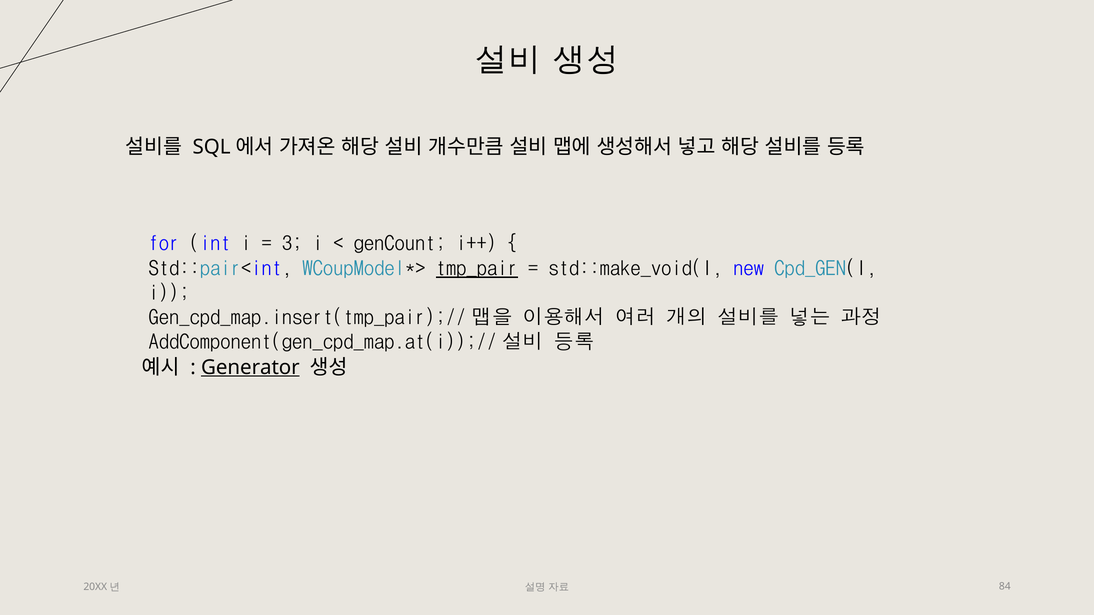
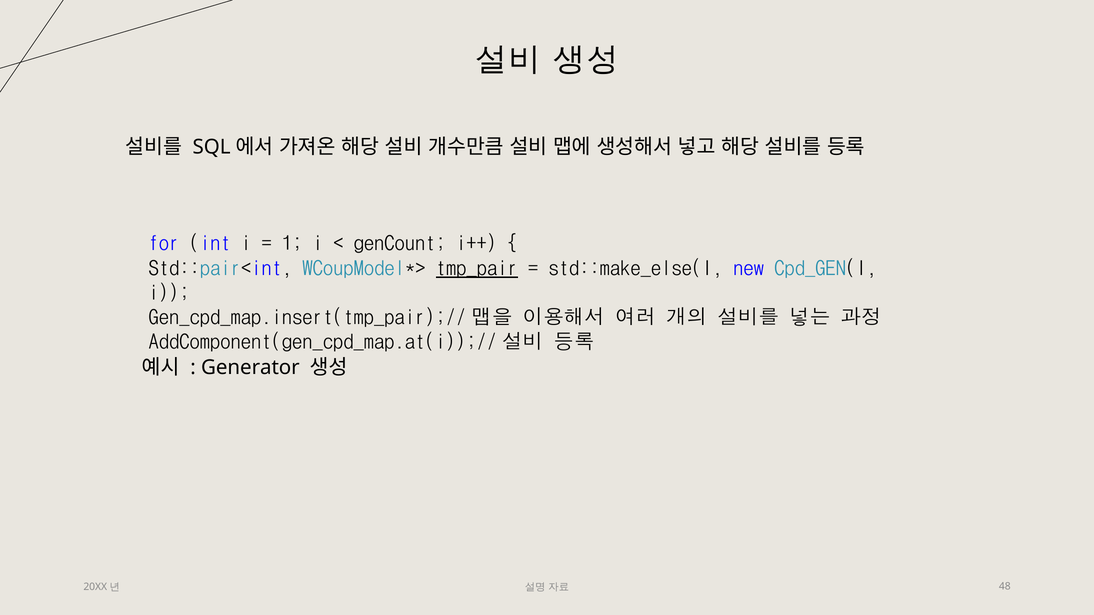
3: 3 -> 1 (292, 244)
std::make_void(I: std::make_void(I -> std::make_else(I (636, 268)
Generator underline: present -> none (250, 368)
84: 84 -> 48 (1005, 587)
